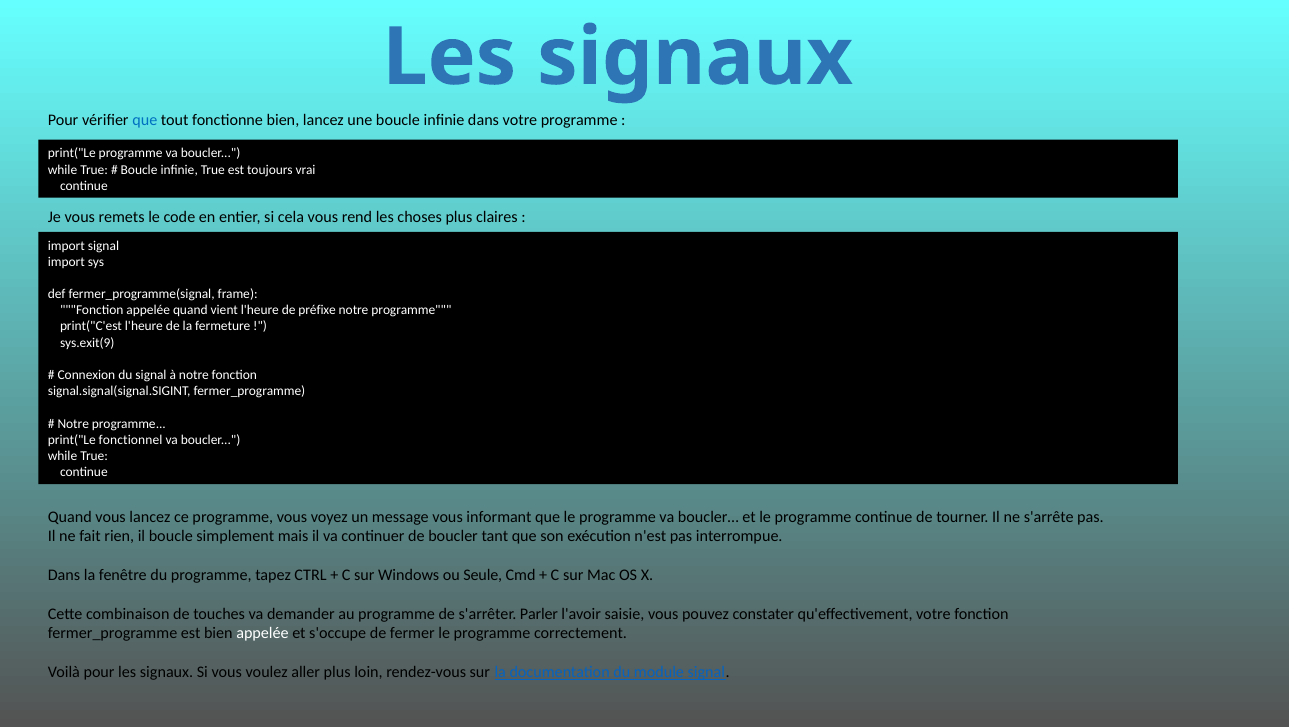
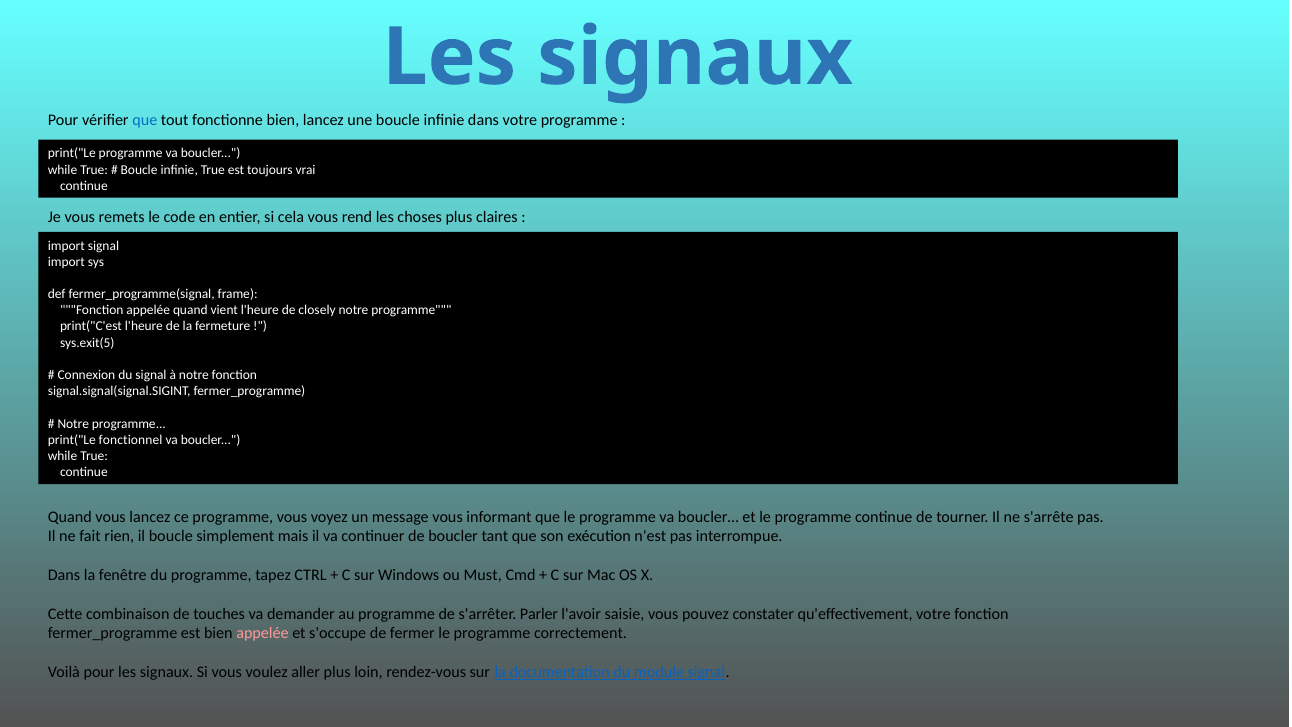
préfixe: préfixe -> closely (317, 310)
sys.exit(9: sys.exit(9 -> sys.exit(5 (87, 343)
Seule: Seule -> Must (483, 575)
appelée colour: white -> pink (263, 633)
